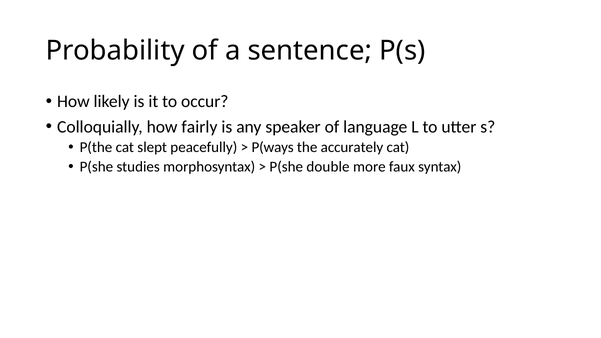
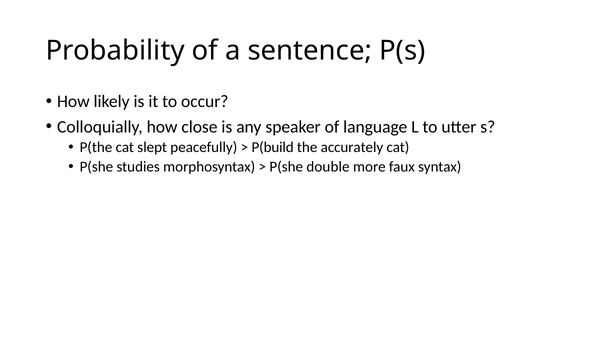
fairly: fairly -> close (199, 127)
P(ways: P(ways -> P(build (273, 148)
